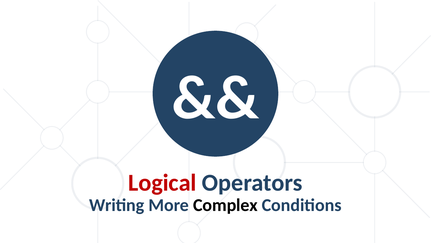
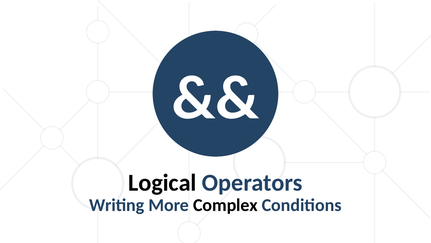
Logical colour: red -> black (162, 182)
